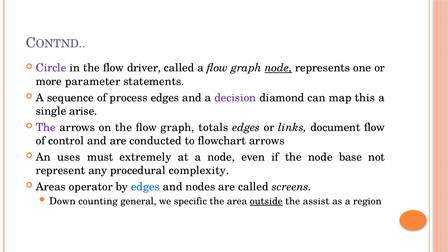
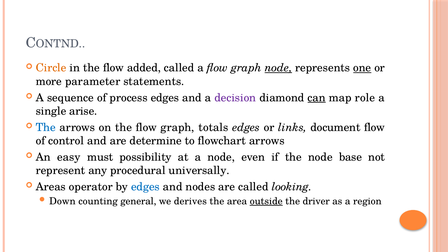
Circle colour: purple -> orange (51, 68)
driver: driver -> added (144, 68)
one underline: none -> present (362, 68)
can underline: none -> present (317, 98)
this: this -> role (365, 98)
The colour: purple -> blue (46, 127)
conducted: conducted -> determine (156, 141)
uses: uses -> easy (69, 157)
extremely: extremely -> possibility (146, 157)
complexity: complexity -> universally (199, 170)
screens: screens -> looking (292, 187)
specific: specific -> derives (190, 201)
assist: assist -> driver (316, 201)
